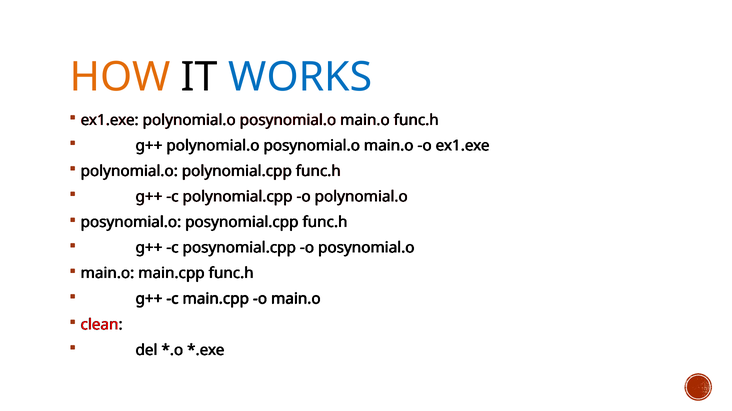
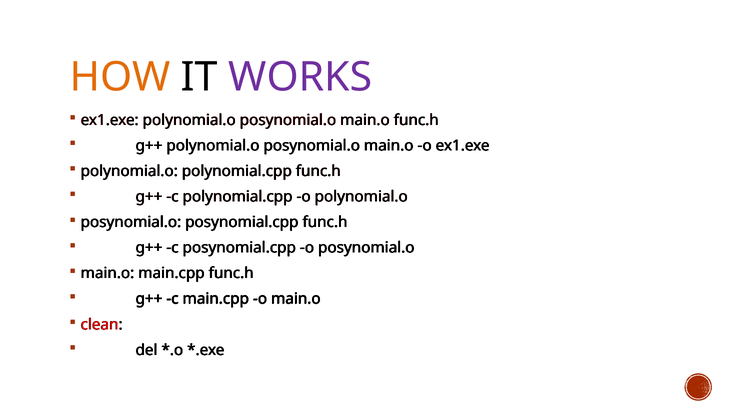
WORKS colour: blue -> purple (300, 77)
